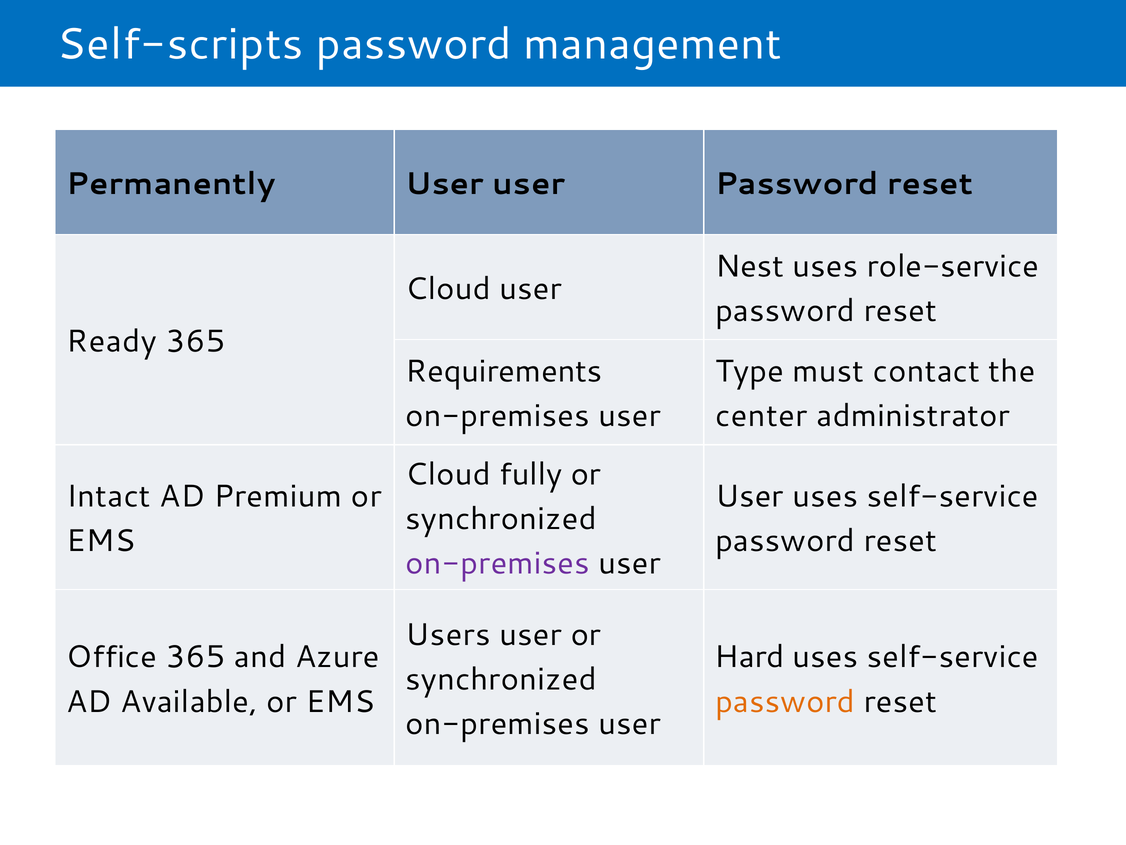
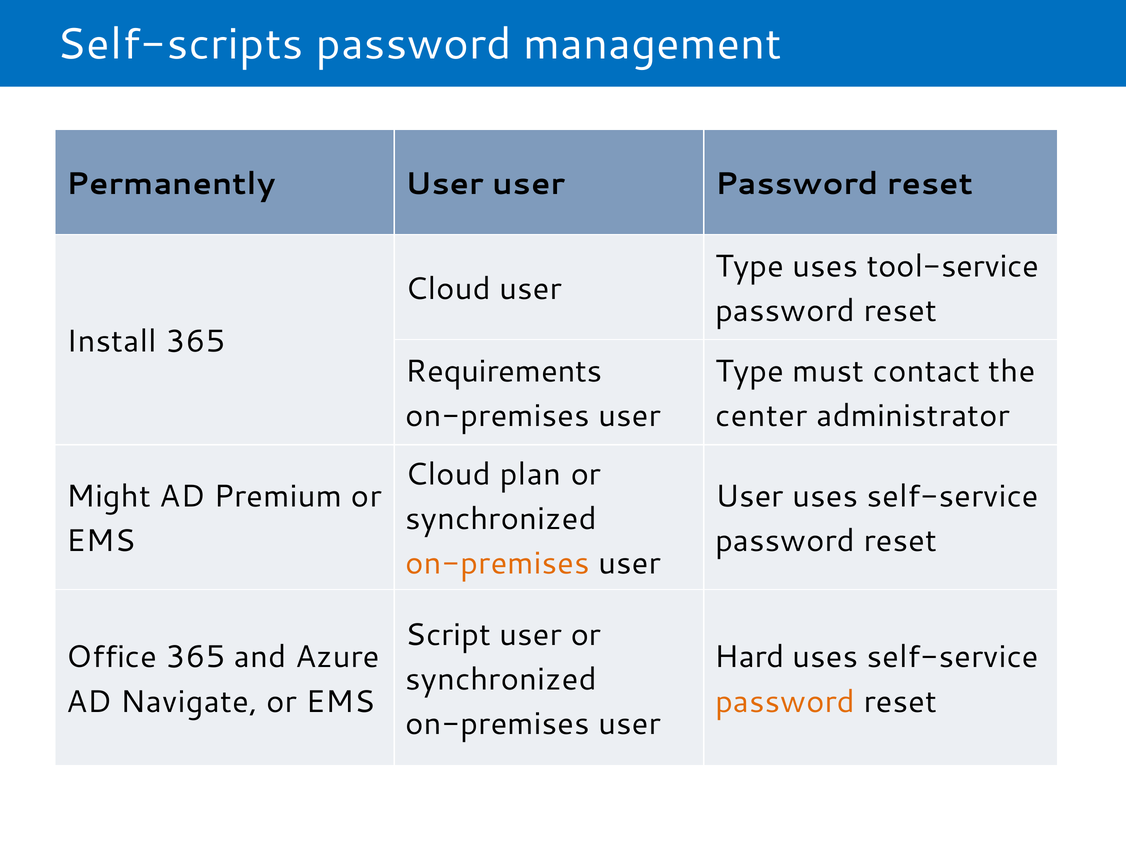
Nest: Nest -> Type (749, 266)
role-service: role-service -> tool-service (953, 266)
Ready: Ready -> Install (112, 341)
fully: fully -> plan (530, 474)
Intact: Intact -> Might (109, 496)
on-premises colour: purple -> orange (498, 563)
Users: Users -> Script (448, 635)
Available: Available -> Navigate (189, 701)
